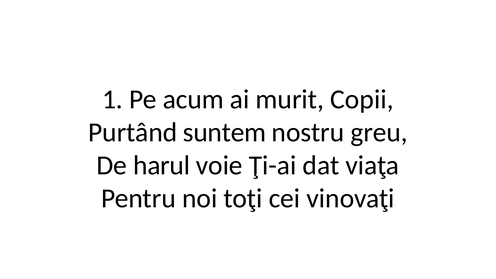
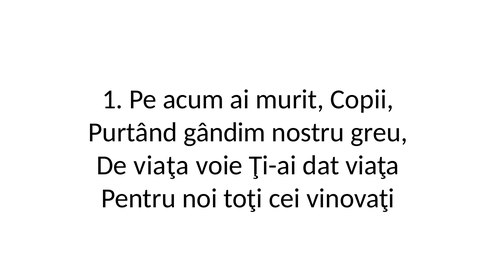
suntem: suntem -> gândim (225, 132)
De harul: harul -> viaţa (161, 165)
